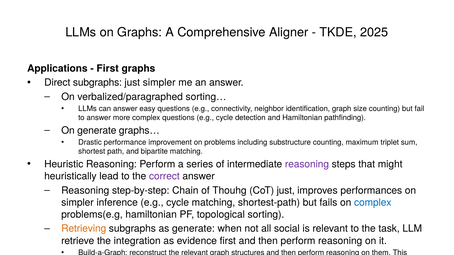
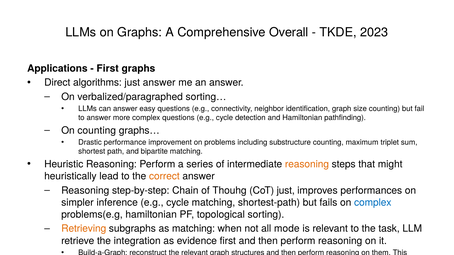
Comprehensive Aligner: Aligner -> Overall (289, 32)
2025: 2025 -> 2023 (374, 32)
Direct subgraphs: subgraphs -> algorithms (97, 83)
just simpler: simpler -> answer (159, 83)
On generate: generate -> counting (97, 131)
reasoning colour: purple -> orange (307, 164)
correct colour: purple -> orange (164, 177)
as generate: generate -> matching (193, 229)
social: social -> mode (287, 229)
